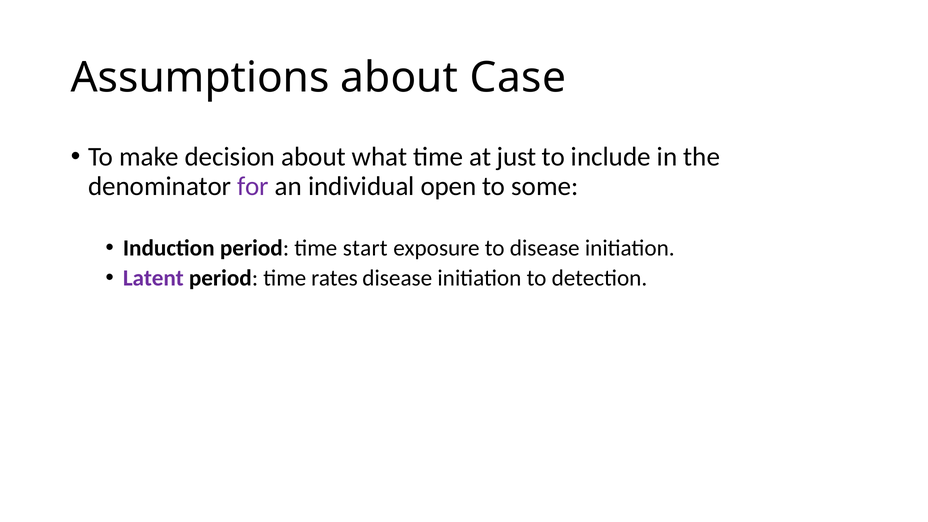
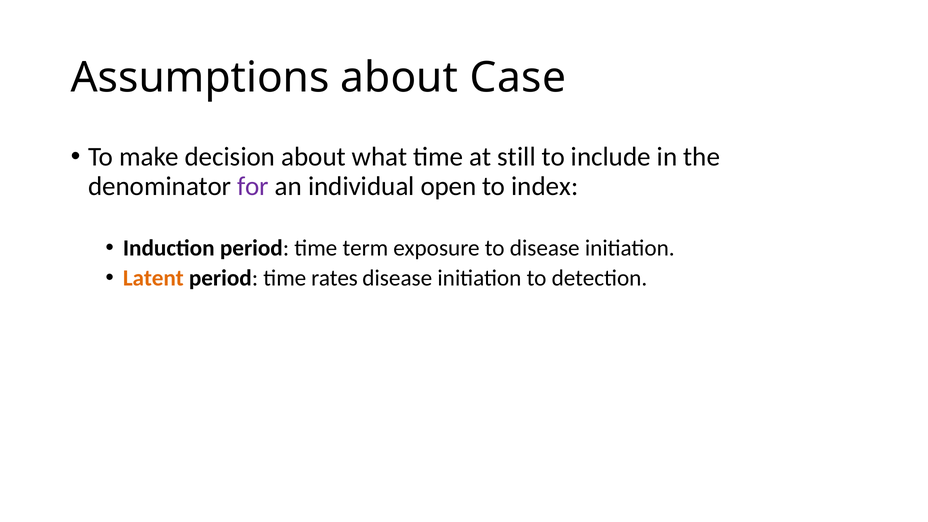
just: just -> still (516, 157)
some: some -> index (545, 186)
start: start -> term (365, 248)
Latent colour: purple -> orange (153, 278)
